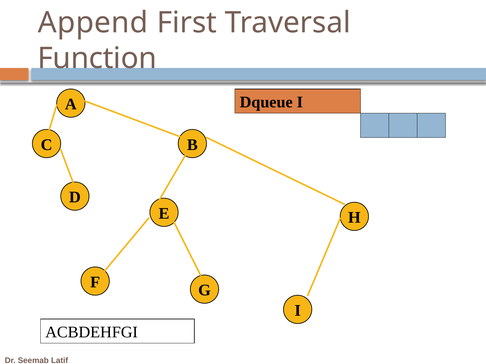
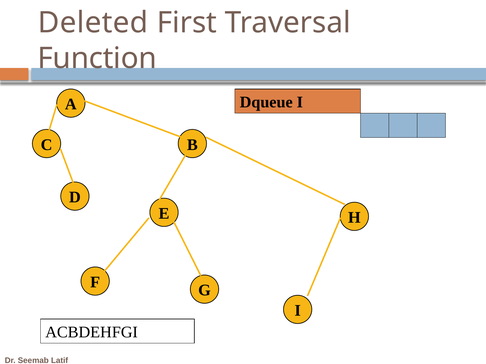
Append: Append -> Deleted (93, 23)
